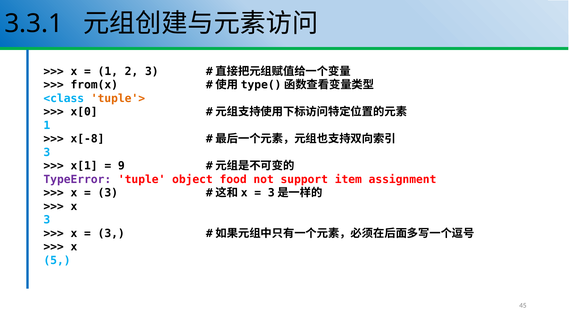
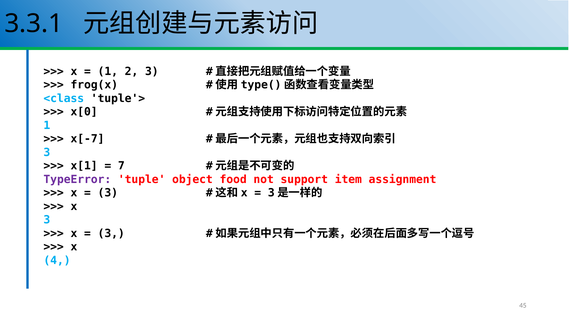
from(x: from(x -> frog(x (94, 85)
tuple'> colour: orange -> black (118, 99)
x[-8: x[-8 -> x[-7 (87, 139)
9: 9 -> 7 (121, 166)
5: 5 -> 4 (57, 261)
